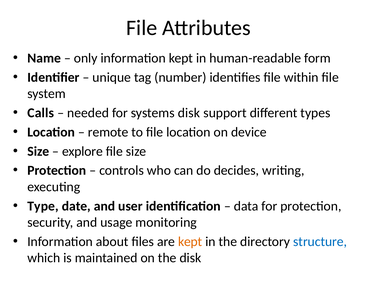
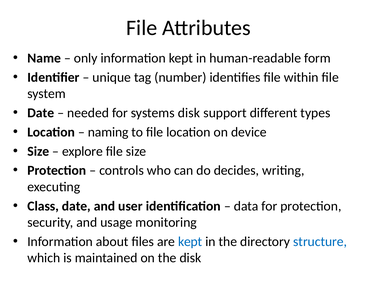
Calls: Calls -> Date (41, 113)
remote: remote -> naming (108, 132)
Type: Type -> Class (43, 206)
kept colour: orange -> blue (190, 241)
